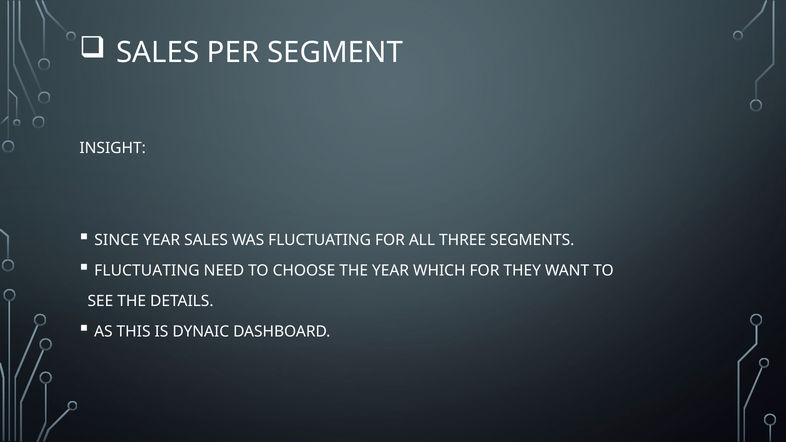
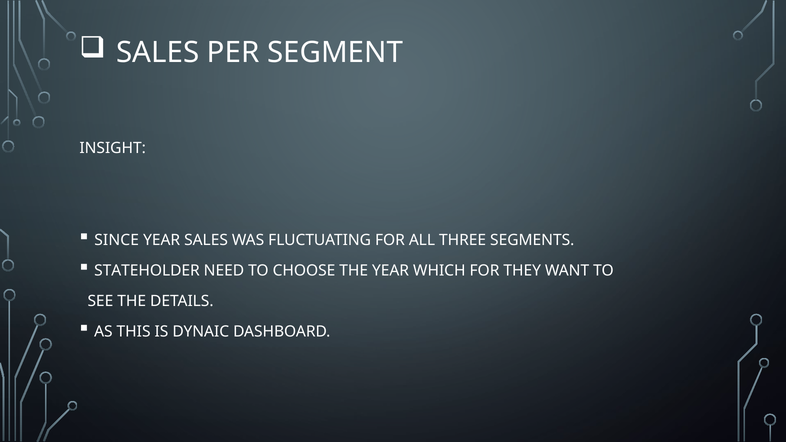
FLUCTUATING: FLUCTUATING -> STATEHOLDER (147, 271)
